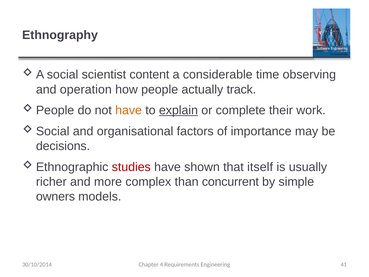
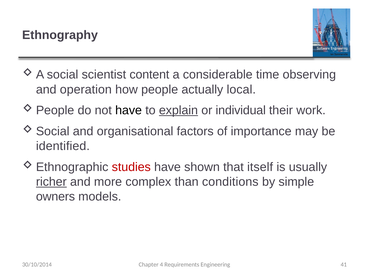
track: track -> local (241, 89)
have colour: orange -> black (129, 110)
complete: complete -> individual (241, 110)
decisions: decisions -> identified (63, 146)
richer underline: none -> present (51, 182)
concurrent: concurrent -> conditions (230, 182)
